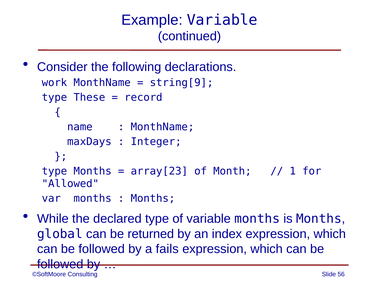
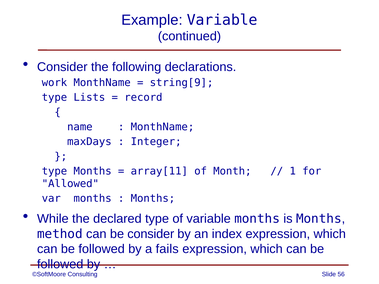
These: These -> Lists (89, 97)
array[23: array[23 -> array[11 (159, 171)
global: global -> method (60, 234)
be returned: returned -> consider (151, 234)
